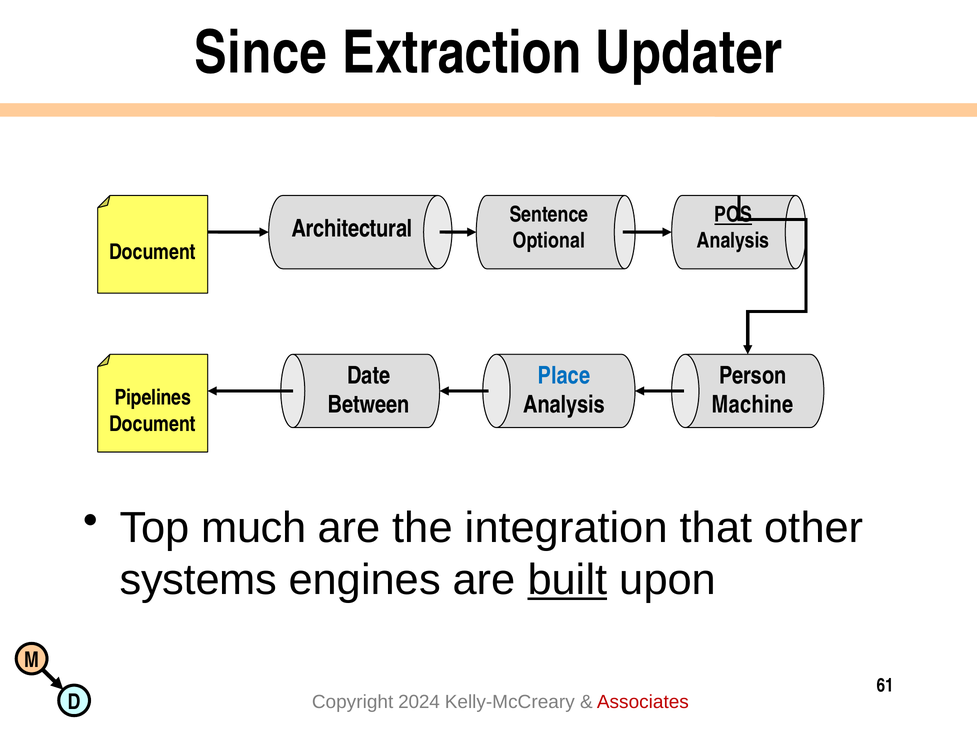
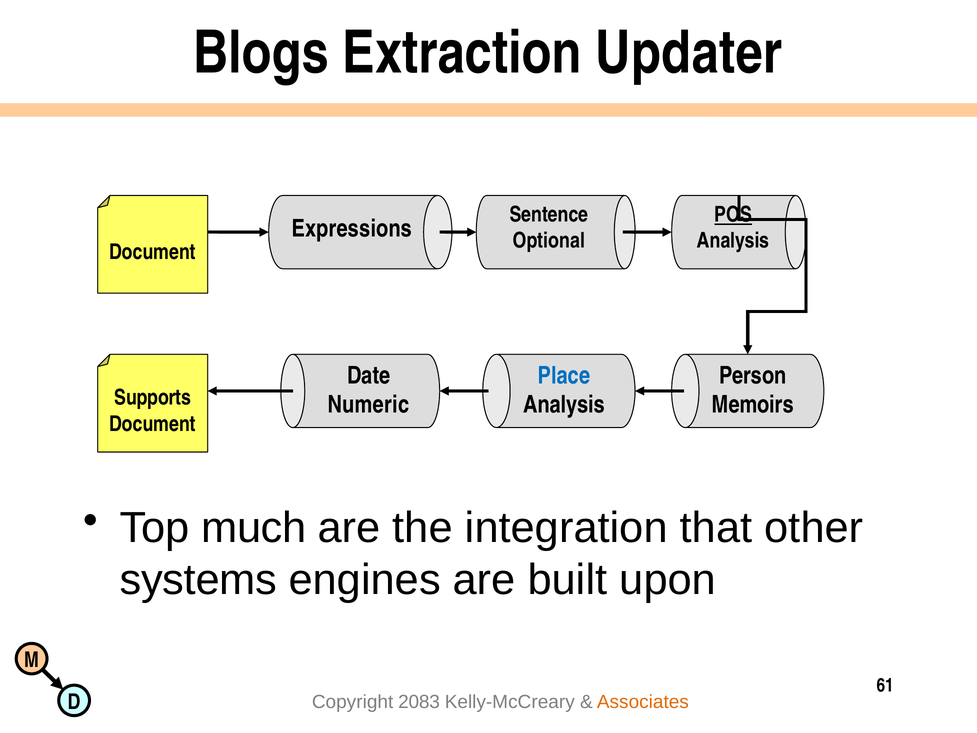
Since: Since -> Blogs (261, 53)
Architectural: Architectural -> Expressions (352, 229)
Pipelines: Pipelines -> Supports (153, 398)
Between: Between -> Numeric (368, 405)
Machine: Machine -> Memoirs (753, 405)
built underline: present -> none (567, 580)
2024: 2024 -> 2083 (419, 702)
Associates colour: red -> orange (643, 702)
